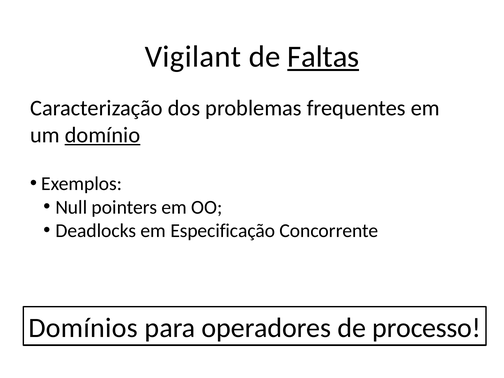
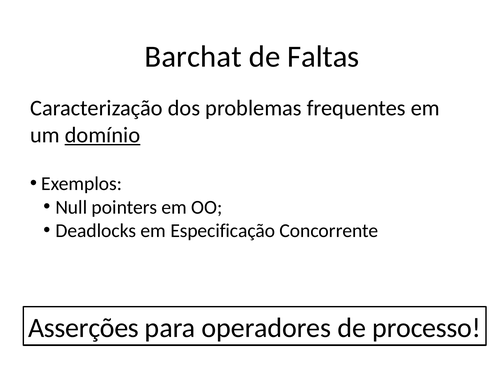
Vigilant: Vigilant -> Barchat (193, 57)
Faltas underline: present -> none (323, 57)
Domínios: Domínios -> Asserções (83, 328)
